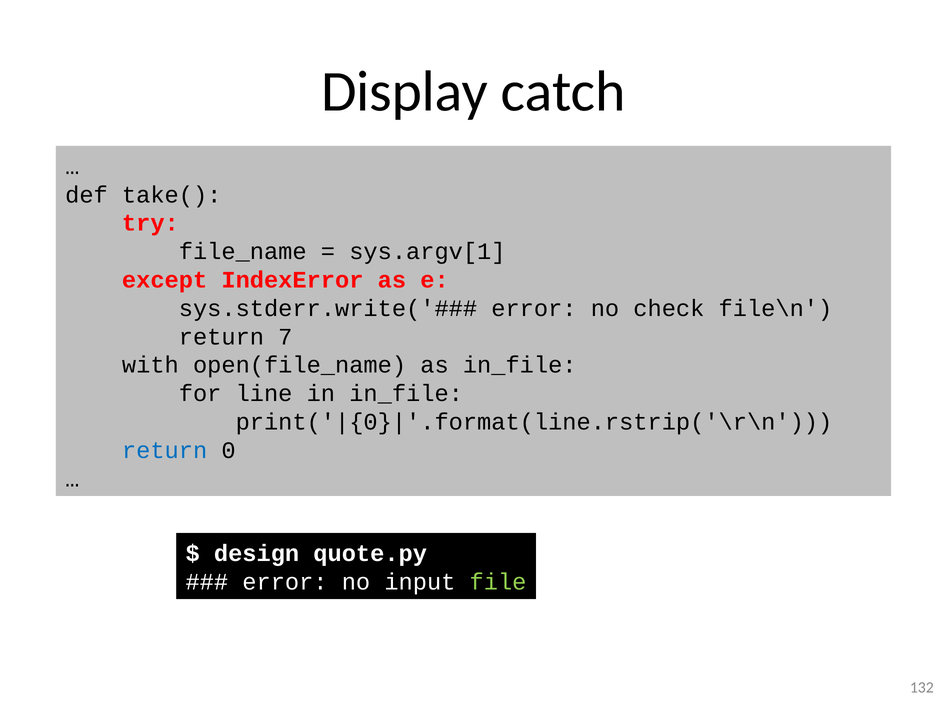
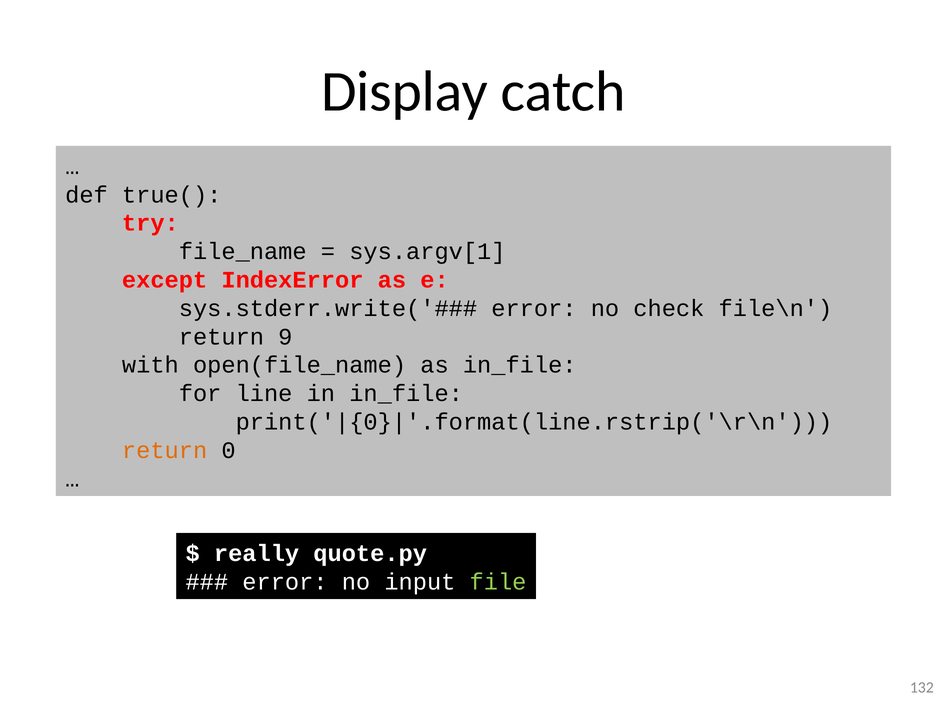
take(: take( -> true( (172, 195)
7: 7 -> 9 (285, 337)
return colour: blue -> orange (165, 450)
design: design -> really (257, 554)
